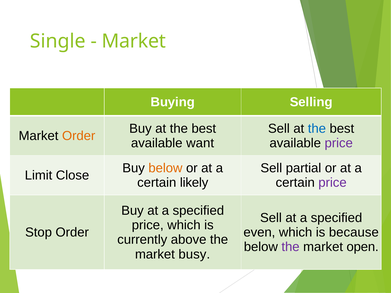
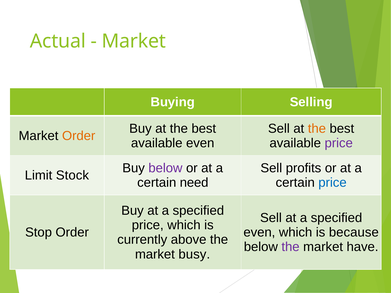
Single: Single -> Actual (58, 41)
the colour: blue -> orange (317, 129)
available want: want -> even (200, 143)
below colour: orange -> purple (165, 168)
partial: partial -> profits (304, 168)
Close: Close -> Stock (72, 176)
likely: likely -> need (194, 183)
price colour: purple -> blue (333, 183)
open: open -> have (363, 247)
